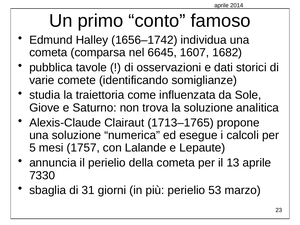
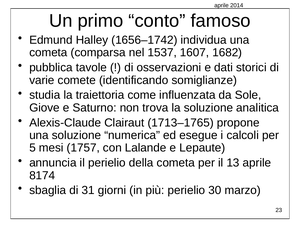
6645: 6645 -> 1537 (162, 53)
7330: 7330 -> 8174 (42, 175)
53: 53 -> 30 (215, 190)
